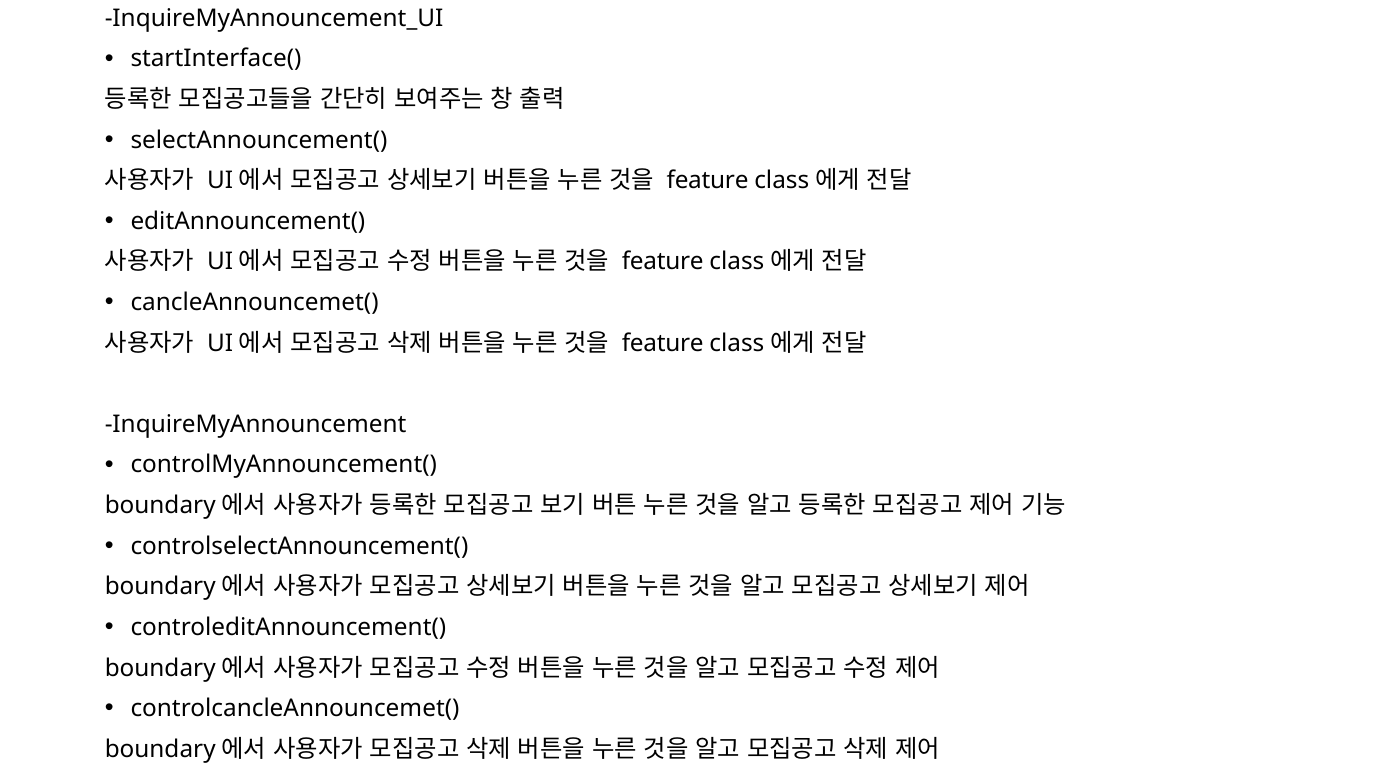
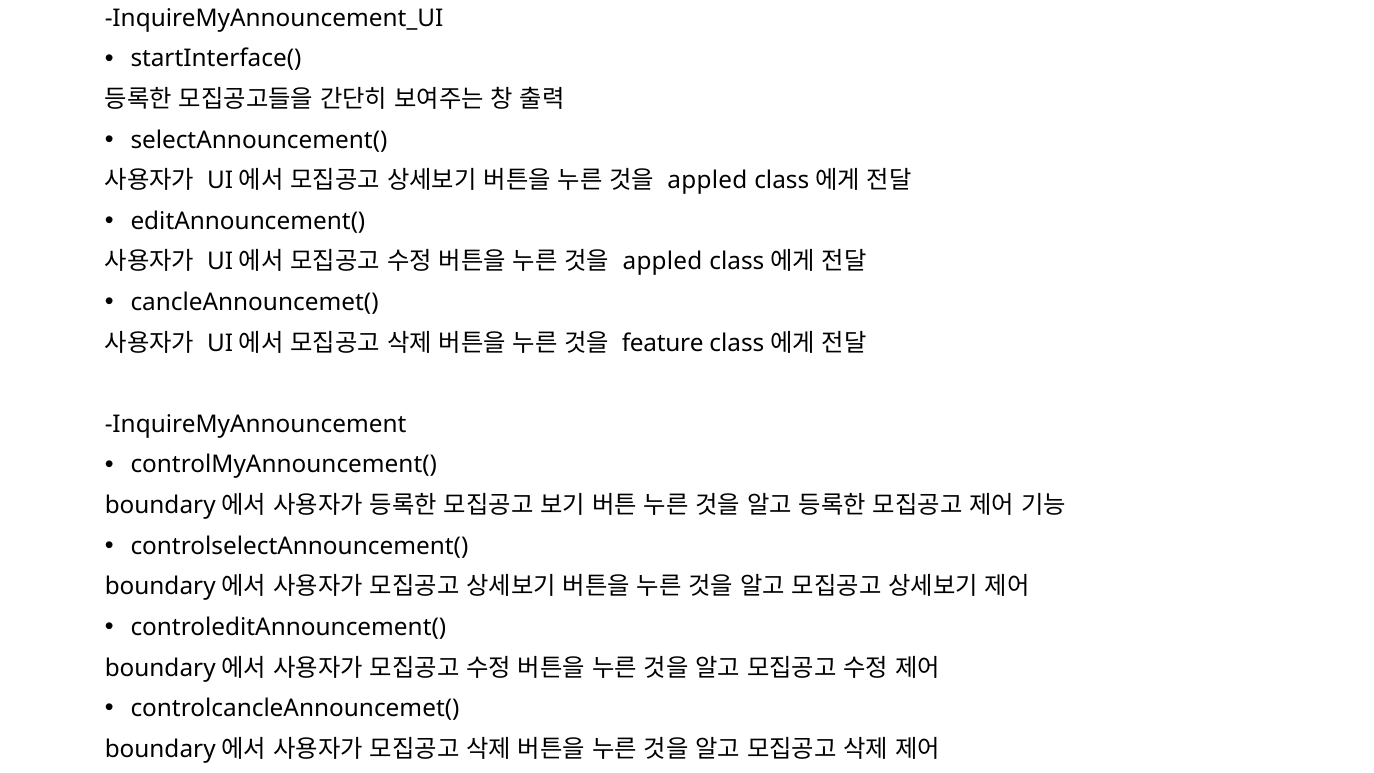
feature: feature -> appled (707, 181)
feature: feature -> appled (663, 262)
